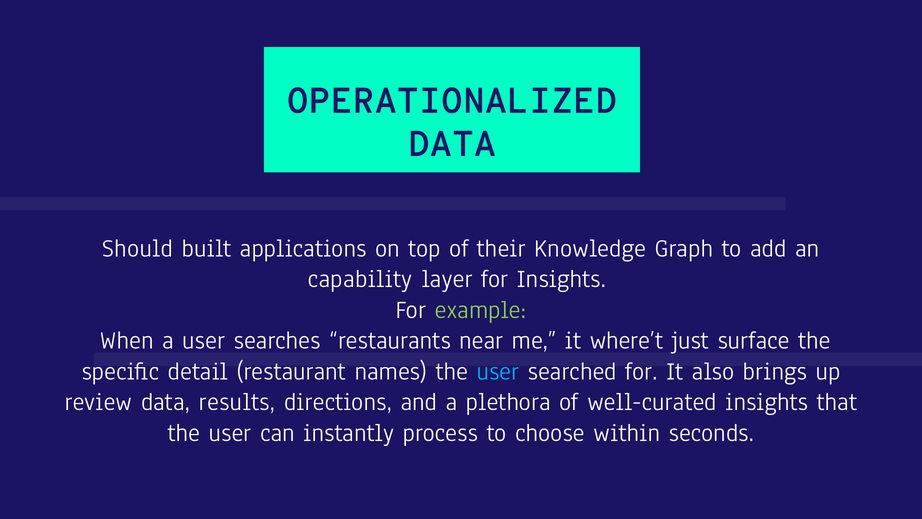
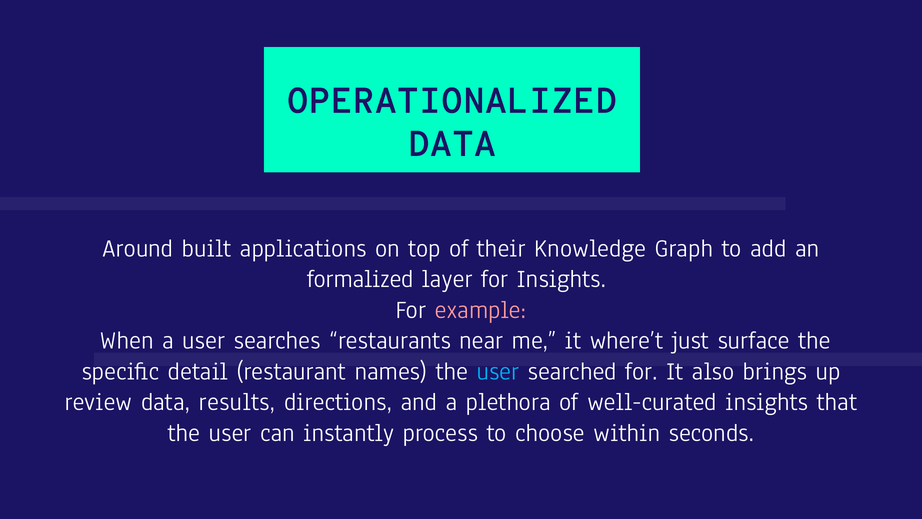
Should: Should -> Around (138, 248)
capability: capability -> formalized (360, 279)
example colour: light green -> pink (481, 309)
